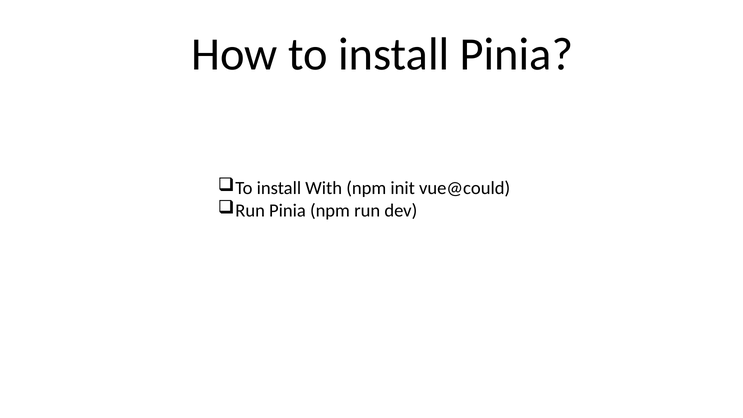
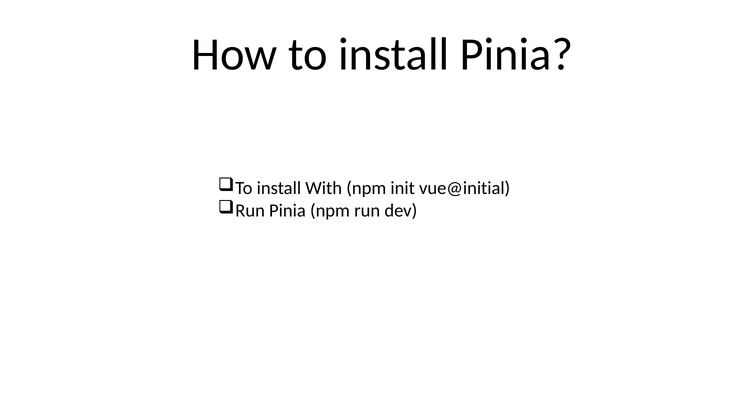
vue@could: vue@could -> vue@initial (465, 188)
